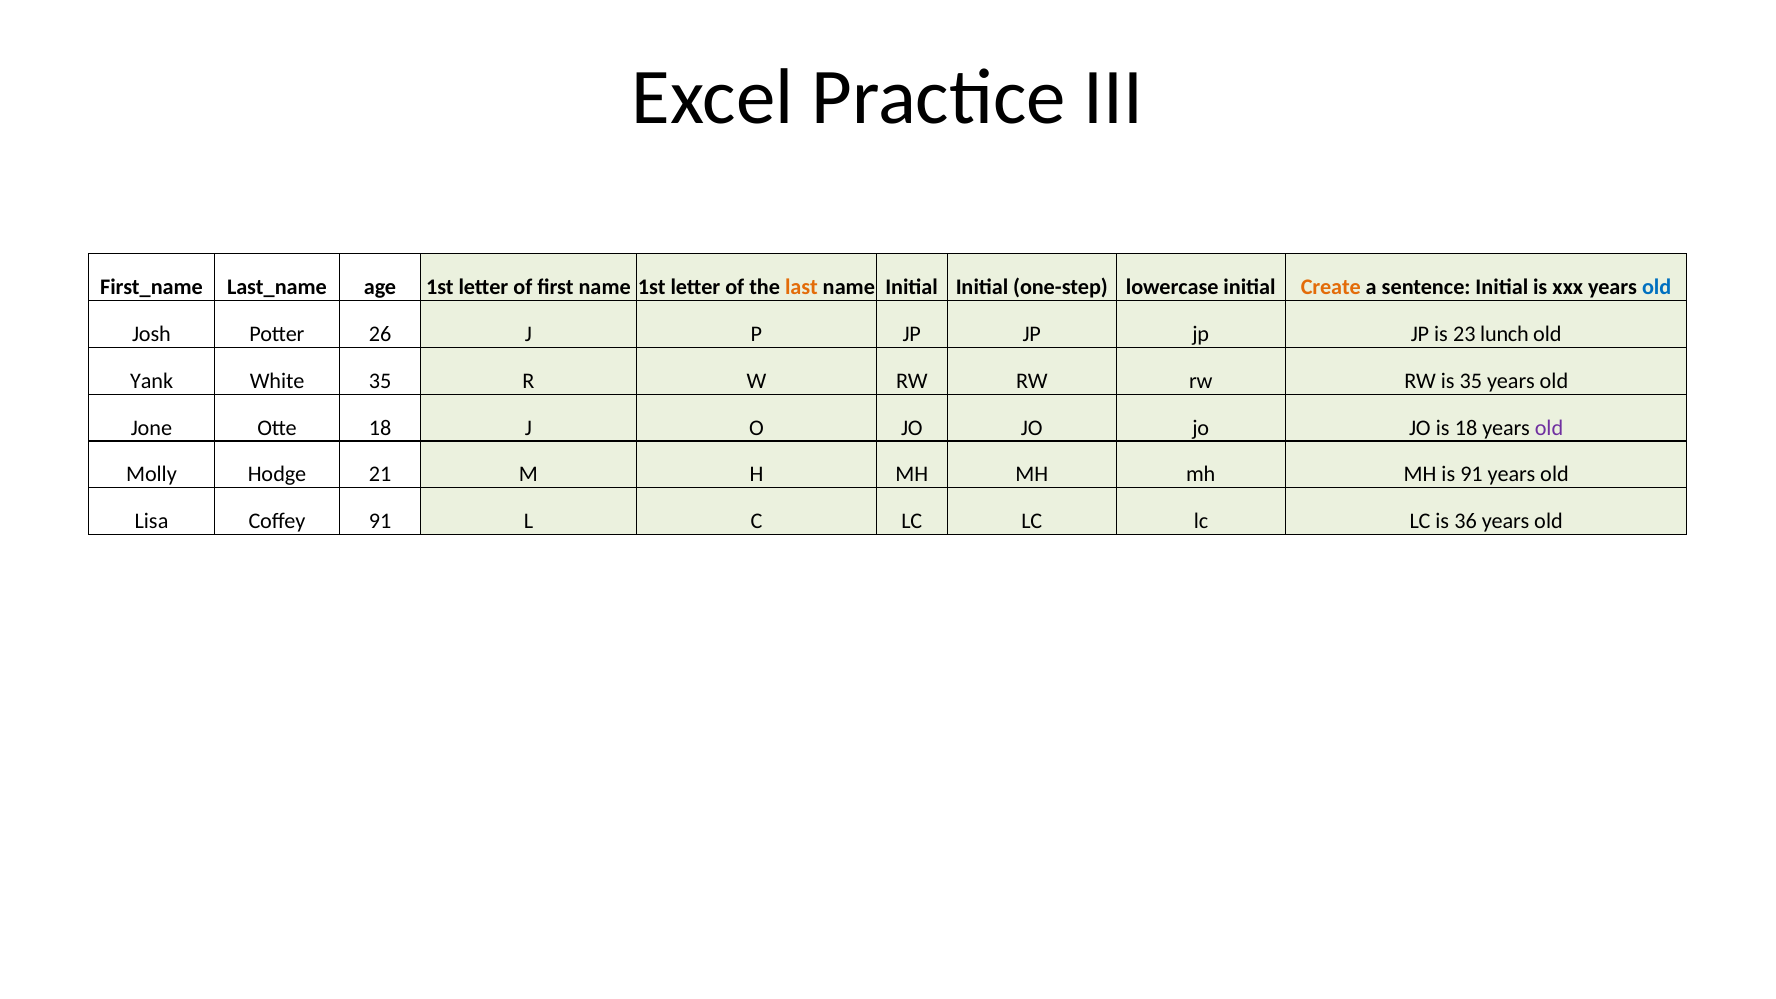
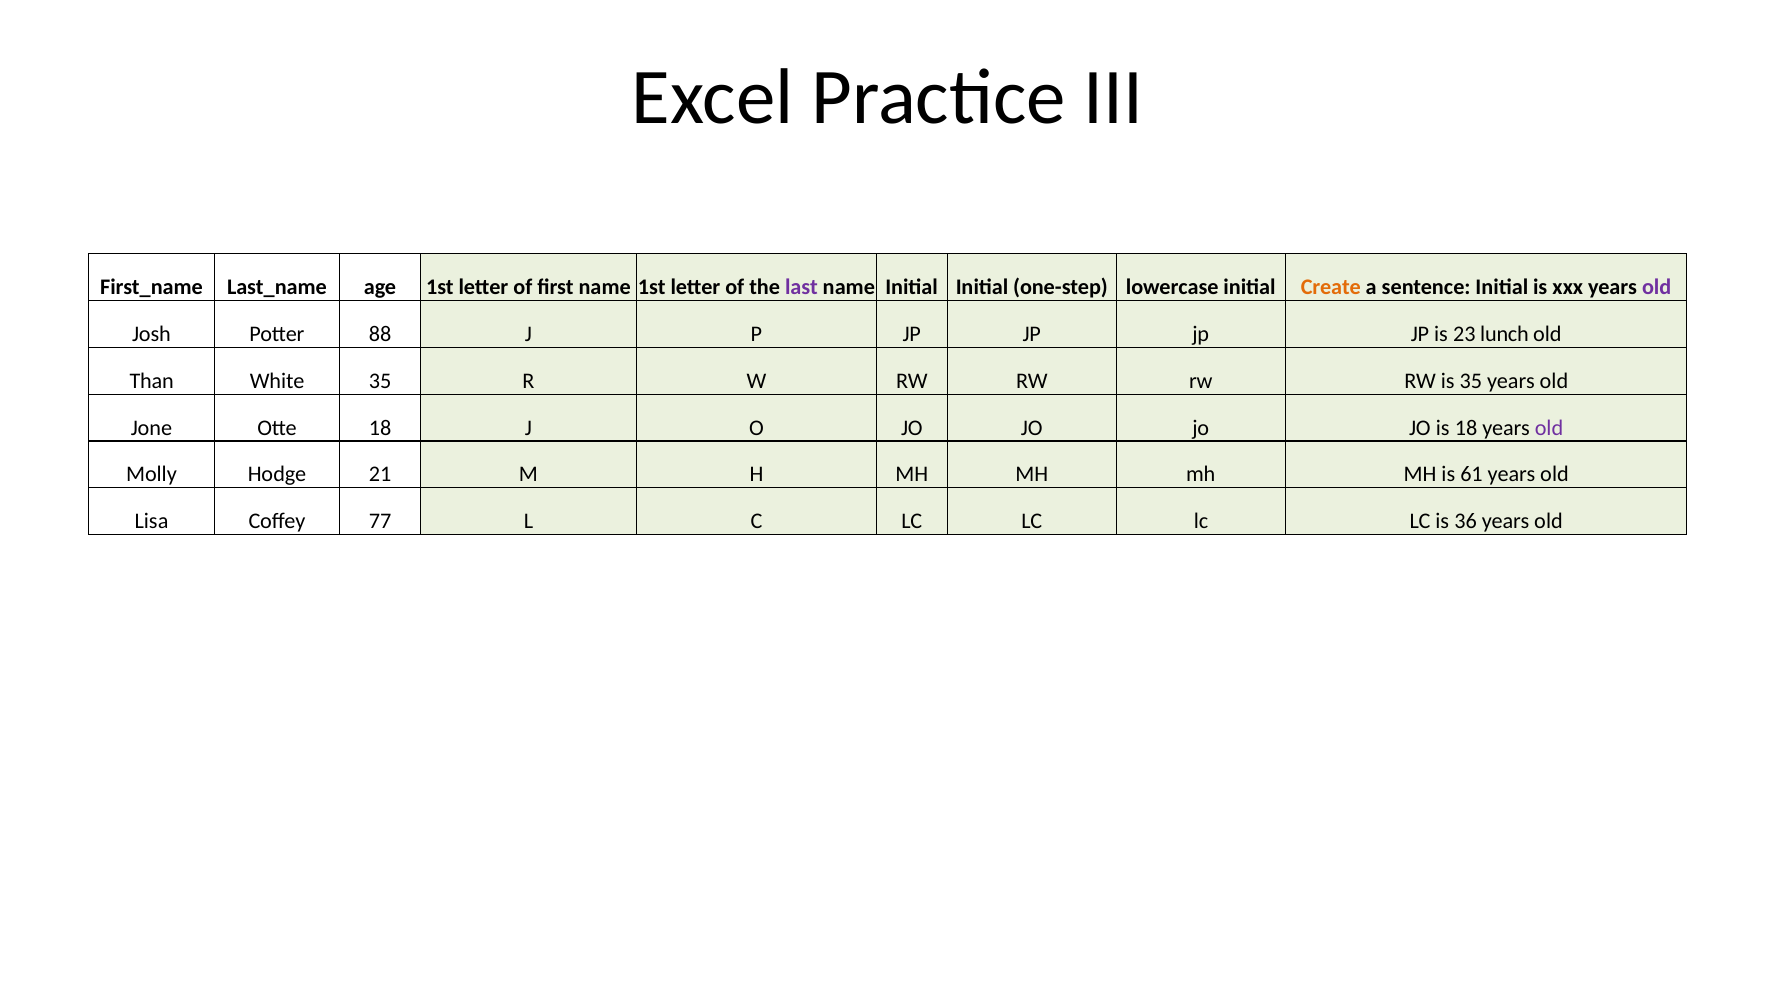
last colour: orange -> purple (801, 287)
old colour: blue -> purple (1657, 287)
26: 26 -> 88 (380, 334)
Yank: Yank -> Than (152, 381)
is 91: 91 -> 61 (1471, 475)
Coffey 91: 91 -> 77 (380, 521)
